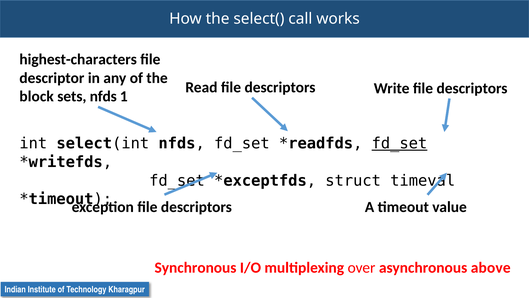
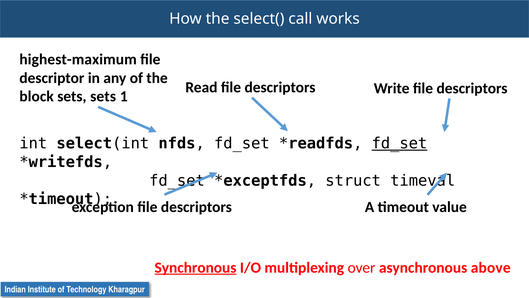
highest-characters: highest-characters -> highest-maximum (78, 59)
sets nfds: nfds -> sets (103, 96)
Synchronous underline: none -> present (195, 267)
